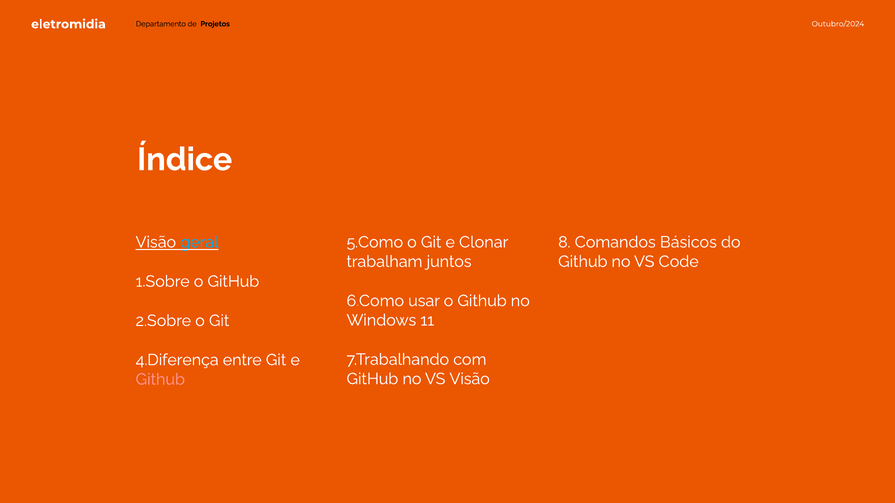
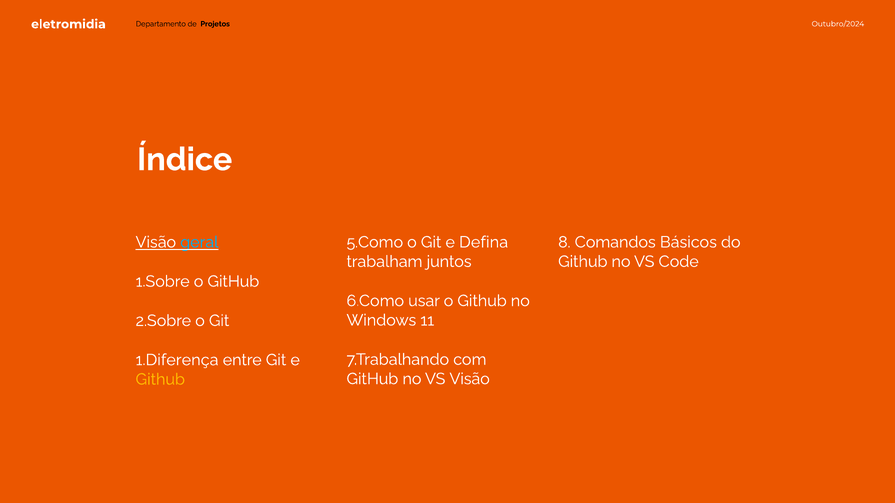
Clonar: Clonar -> Defina (484, 242)
4.Diferença: 4.Diferença -> 1.Diferença (177, 360)
Github colour: pink -> yellow (160, 380)
